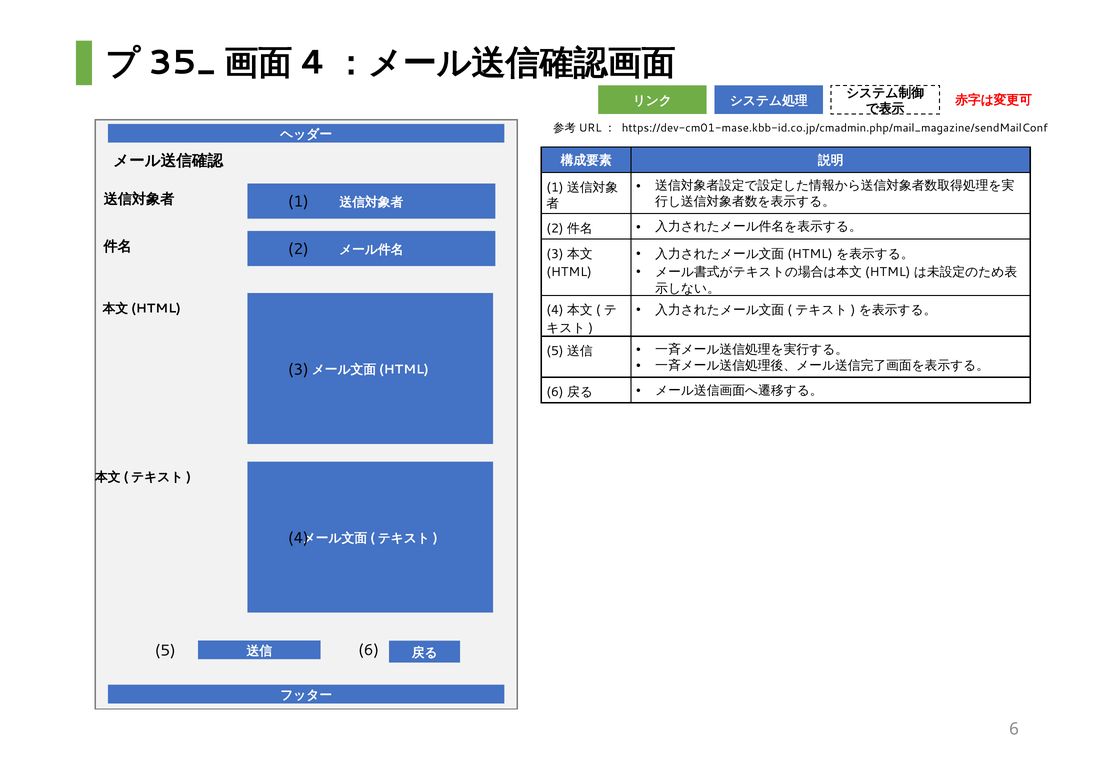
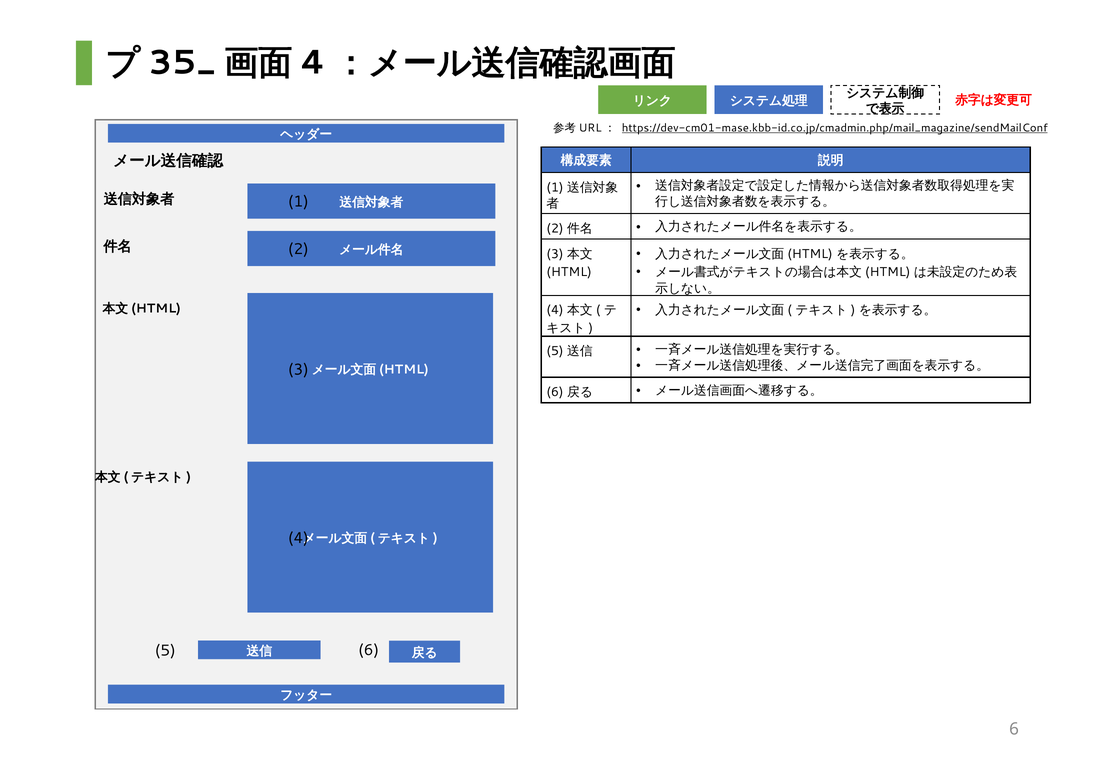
https://dev-cm01-mase.kbb-id.co.jp/cmadmin.php/mail_magazine/sendMailConf underline: none -> present (835, 128)
